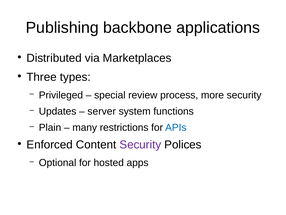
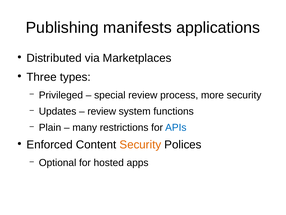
backbone: backbone -> manifests (137, 28)
server: server -> review (102, 111)
Security colour: purple -> orange (140, 144)
